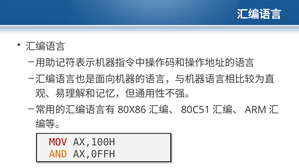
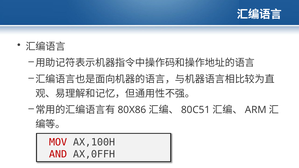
AND colour: orange -> red (58, 154)
